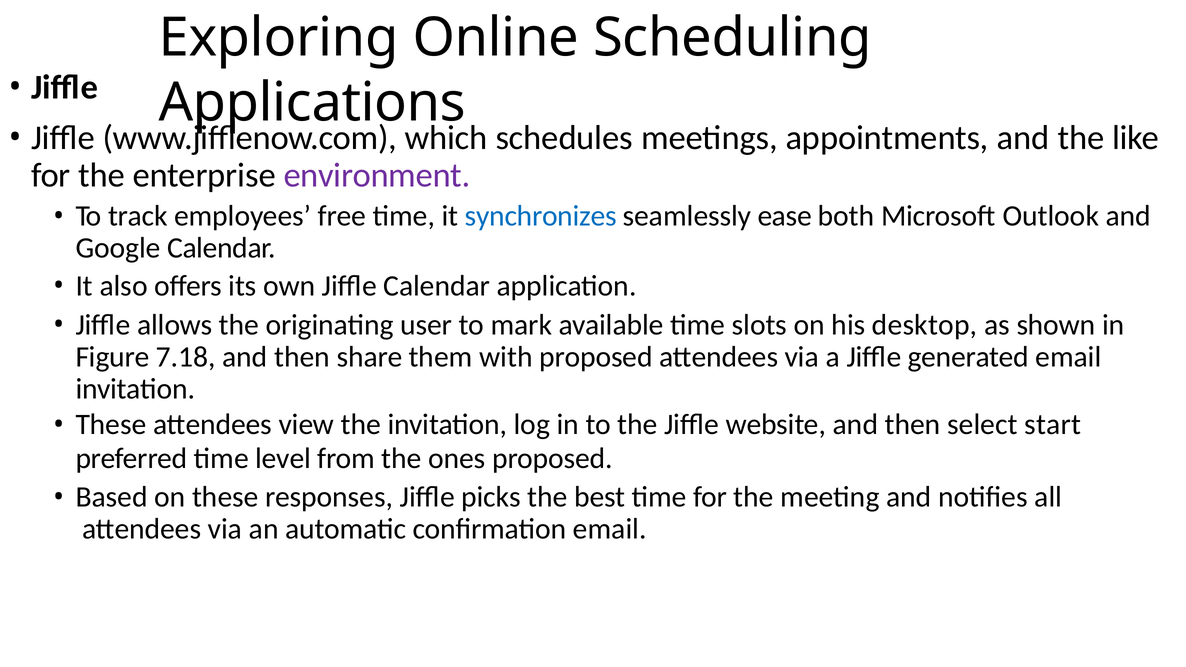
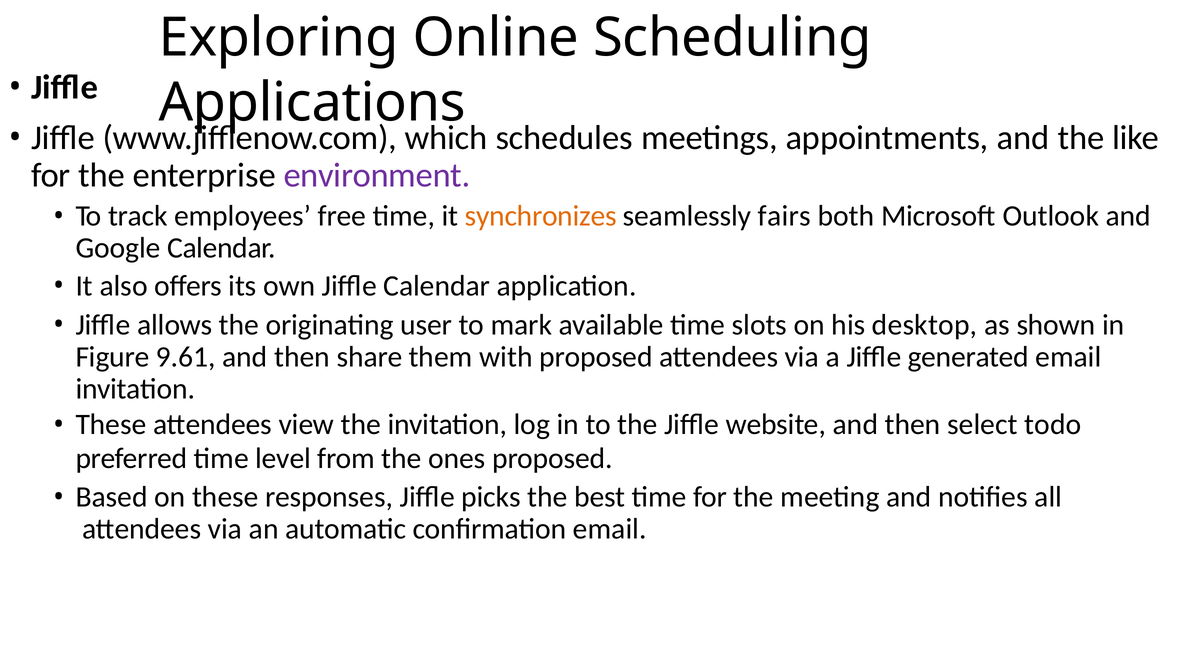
synchronizes colour: blue -> orange (541, 216)
ease: ease -> fairs (784, 216)
7.18: 7.18 -> 9.61 (186, 357)
start: start -> todo (1053, 425)
